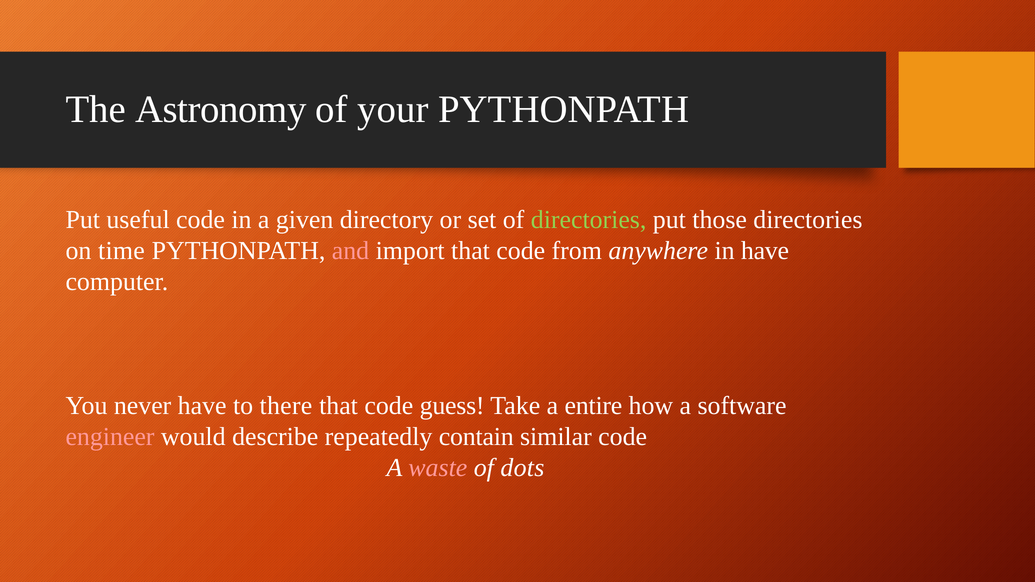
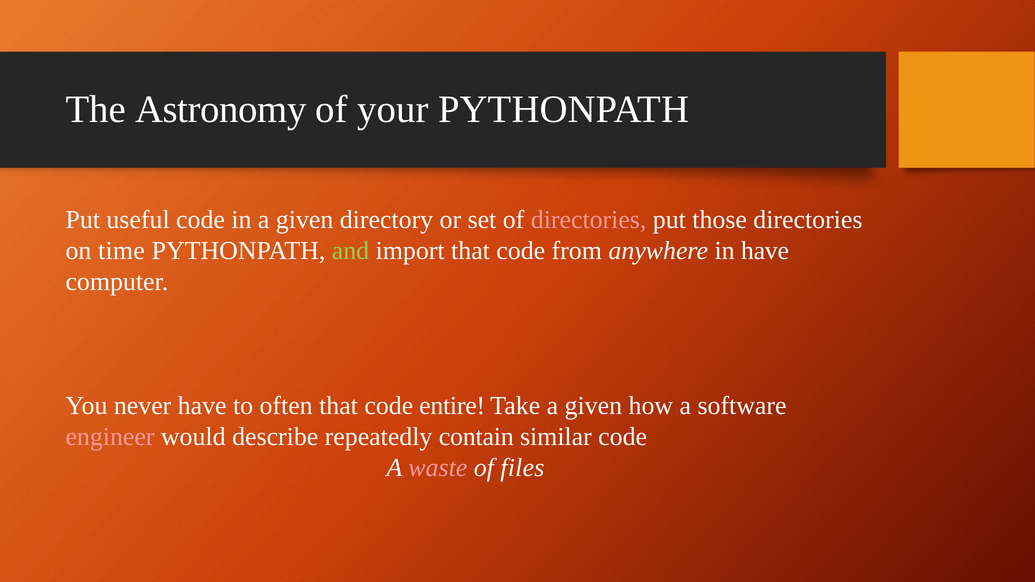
directories colour: light green -> pink (589, 220)
and colour: pink -> light green (351, 251)
there: there -> often (286, 406)
guess: guess -> entire (452, 406)
Take a entire: entire -> given (593, 406)
dots: dots -> files (522, 468)
